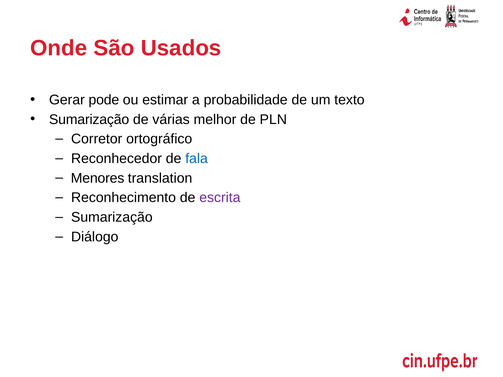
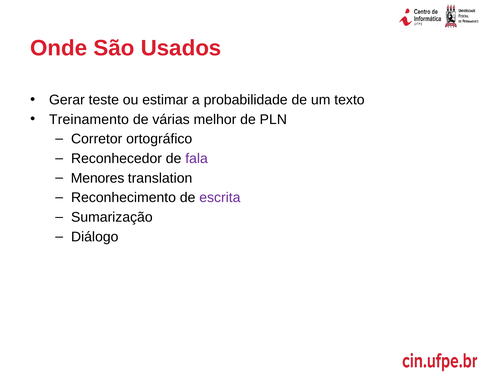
pode: pode -> teste (104, 100)
Sumarização: Sumarização -> Treinamento (89, 120)
fala colour: blue -> purple (197, 159)
